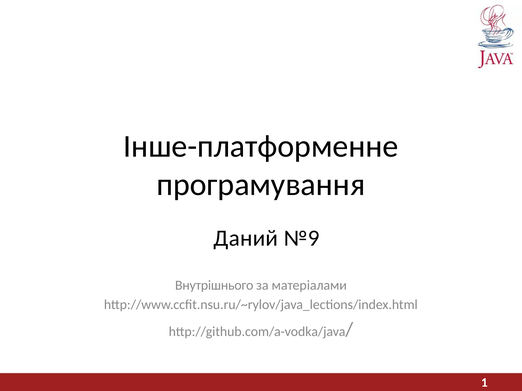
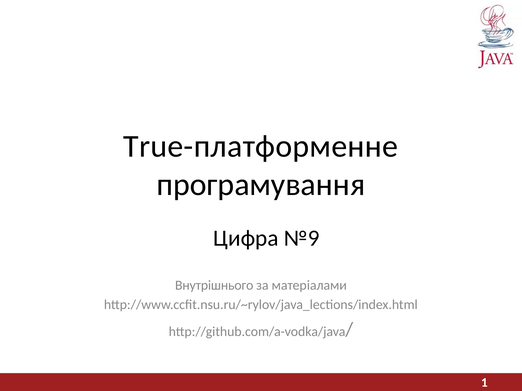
Інше-платформенне: Інше-платформенне -> True-платформенне (261, 147)
Даний: Даний -> Цифра (246, 239)
